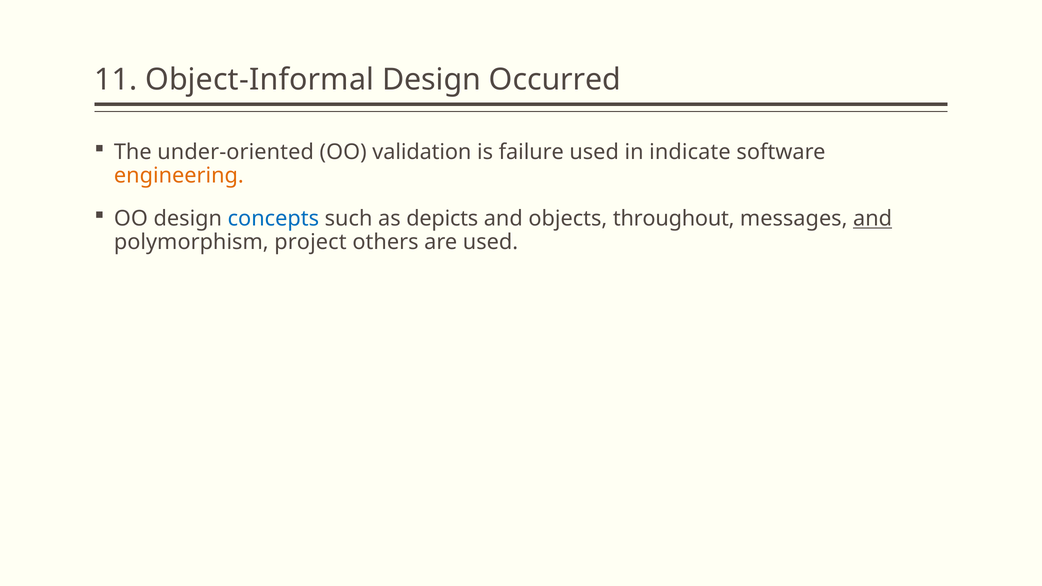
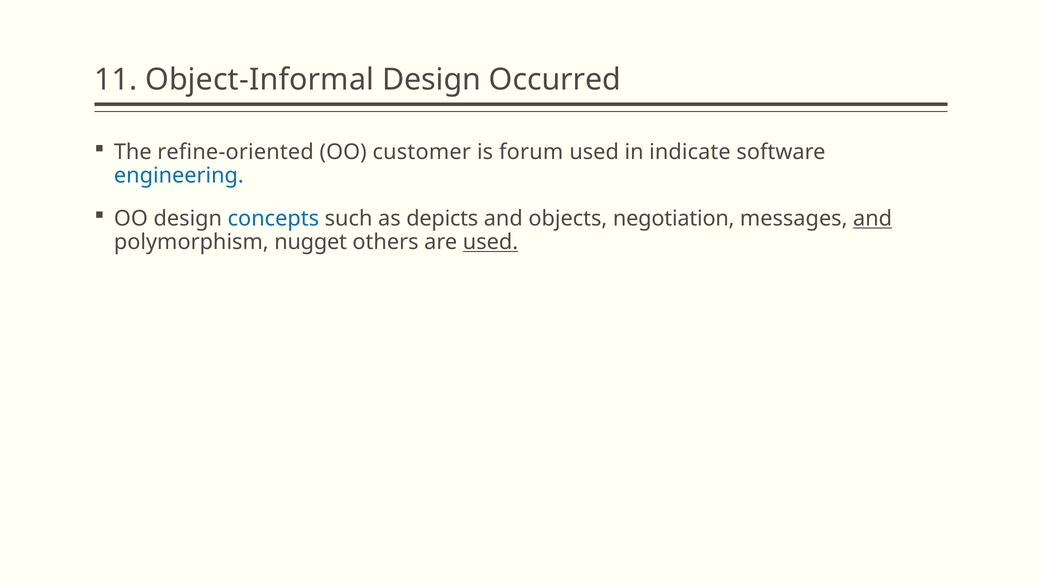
under-oriented: under-oriented -> refine-oriented (236, 152)
validation: validation -> customer (422, 152)
failure: failure -> forum (531, 152)
engineering colour: orange -> blue (179, 176)
throughout: throughout -> negotiation (674, 219)
project: project -> nugget (311, 242)
used underline: none -> present (490, 242)
